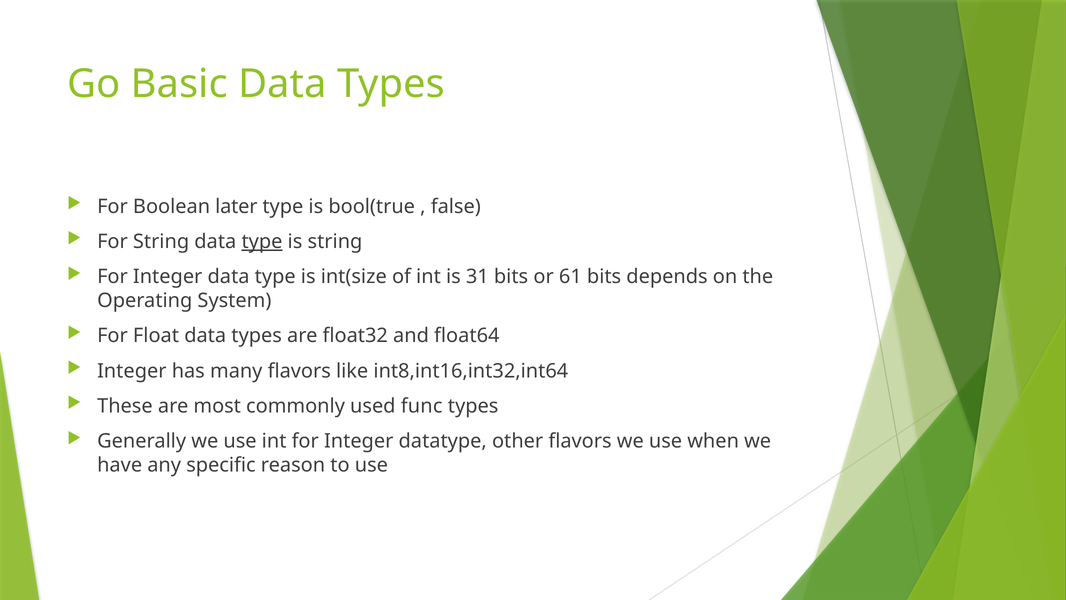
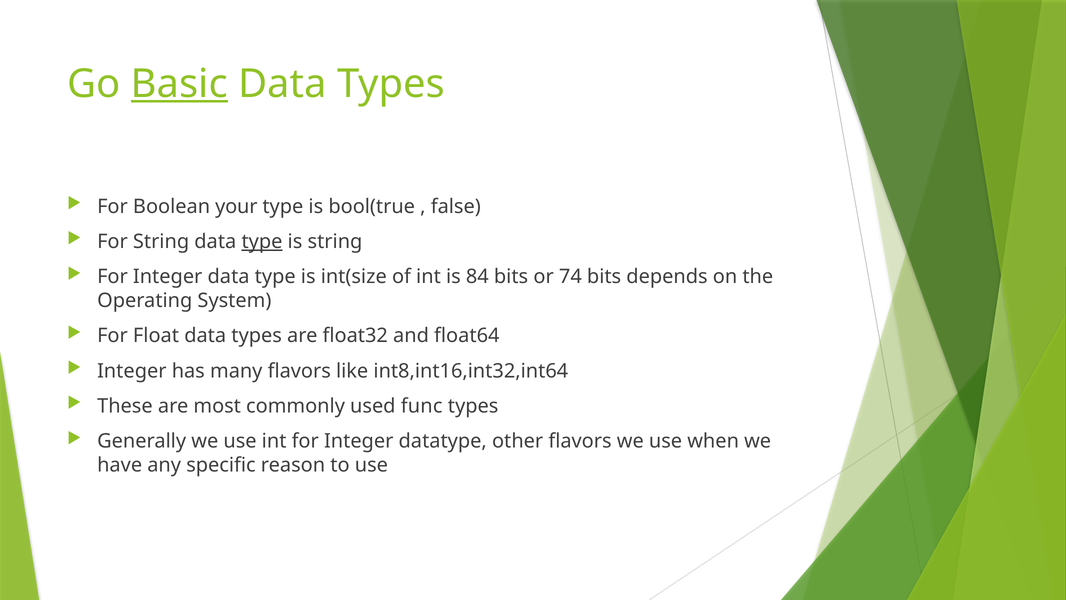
Basic underline: none -> present (179, 84)
later: later -> your (236, 206)
31: 31 -> 84 (477, 276)
61: 61 -> 74 (570, 276)
